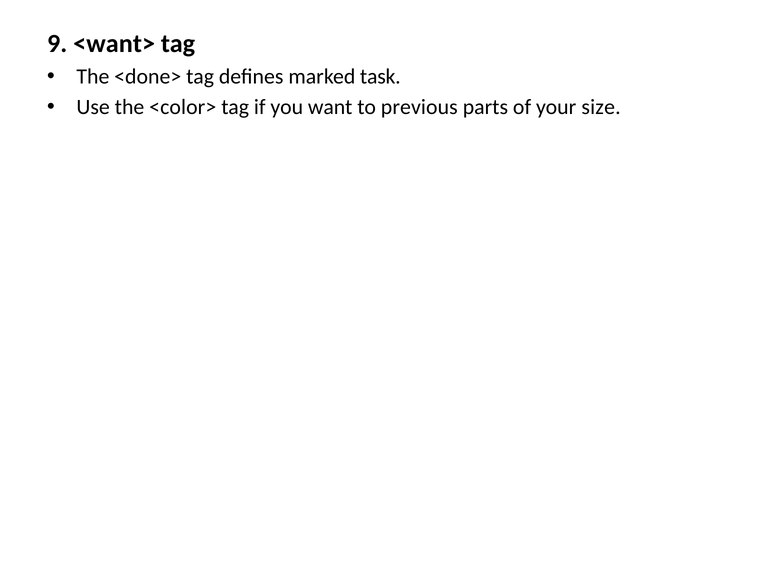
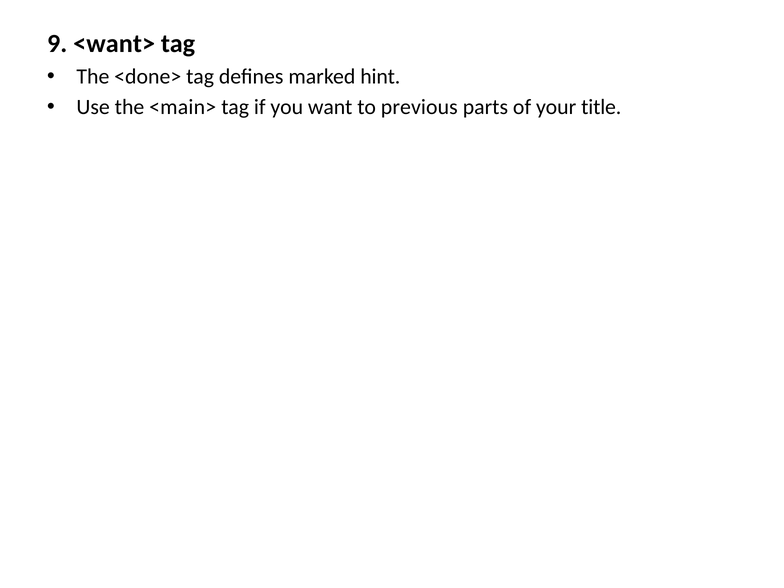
task: task -> hint (380, 77)
<color>: <color> -> <main> (183, 107)
size: size -> title (601, 107)
